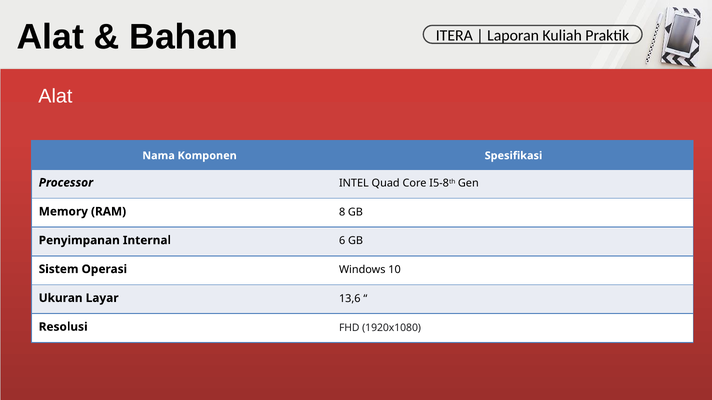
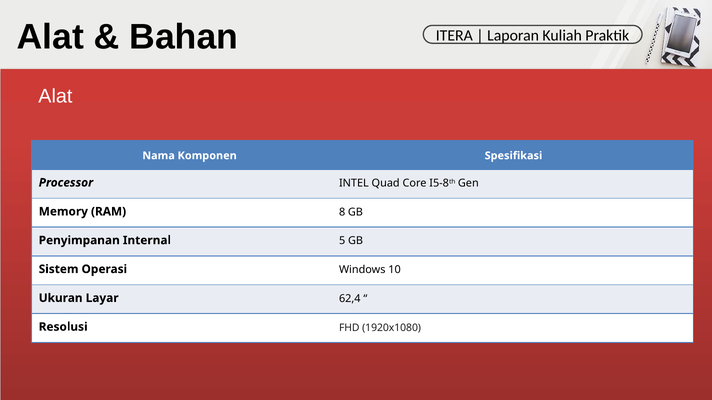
6: 6 -> 5 (342, 241)
13,6: 13,6 -> 62,4 (350, 299)
